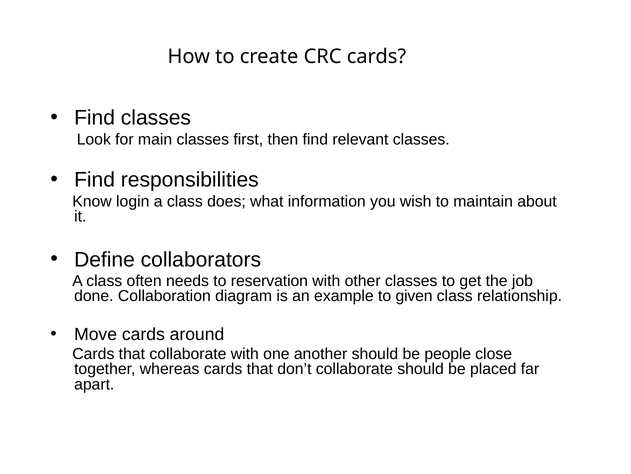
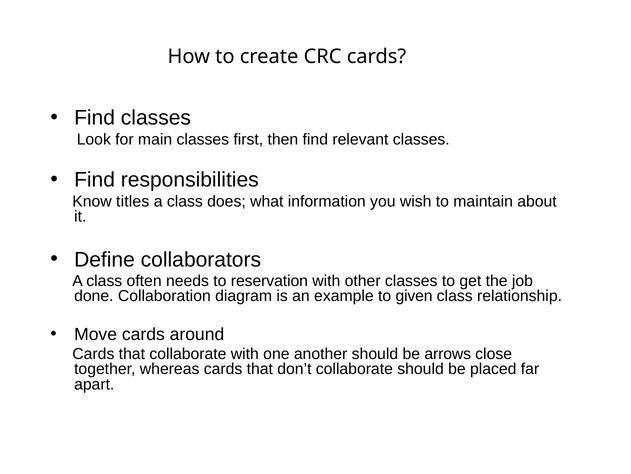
login: login -> titles (133, 201)
people: people -> arrows (448, 353)
